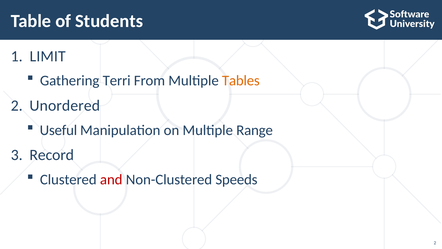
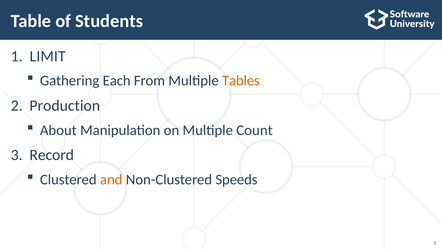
Terri: Terri -> Each (117, 81)
Unordered: Unordered -> Production (65, 105)
Useful: Useful -> About (58, 130)
Range: Range -> Count (254, 130)
and colour: red -> orange (111, 179)
